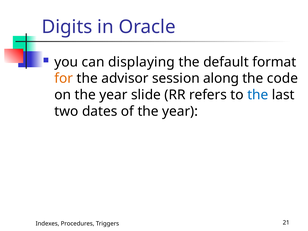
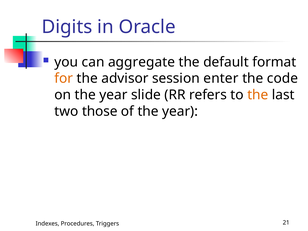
displaying: displaying -> aggregate (141, 62)
along: along -> enter (221, 78)
the colour: blue -> orange (258, 95)
dates: dates -> those (100, 111)
